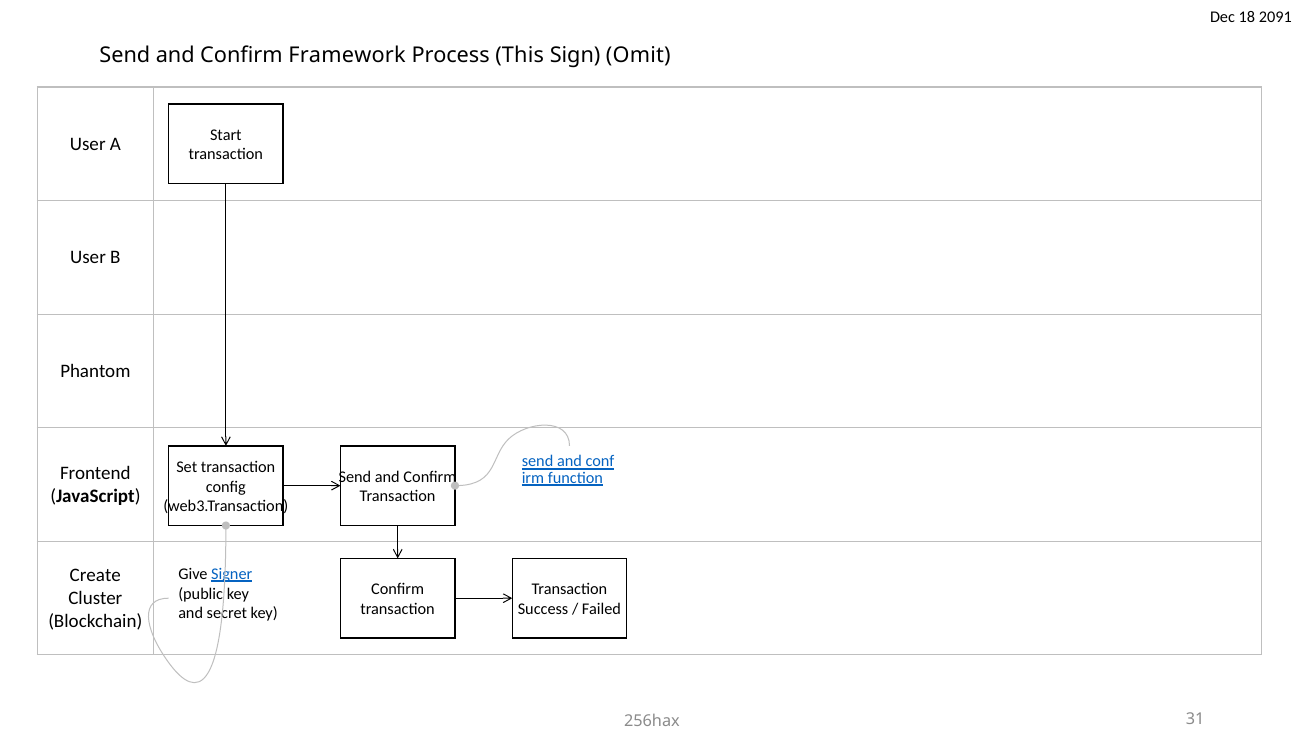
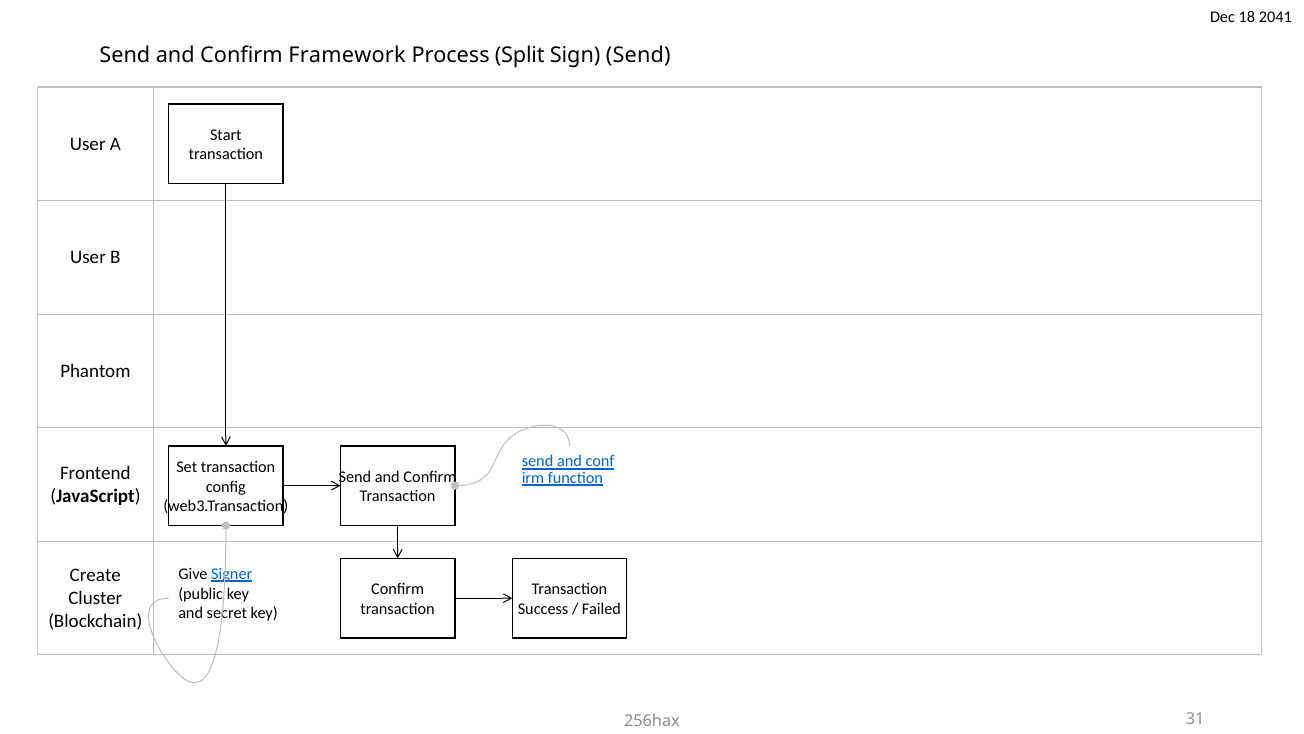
2091: 2091 -> 2041 (1275, 17)
This: This -> Split (520, 56)
Sign Omit: Omit -> Send (638, 56)
